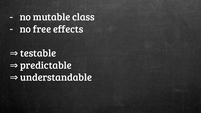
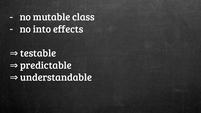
free: free -> into (42, 29)
